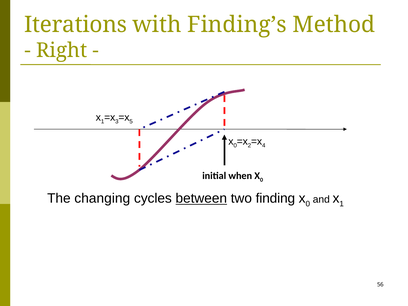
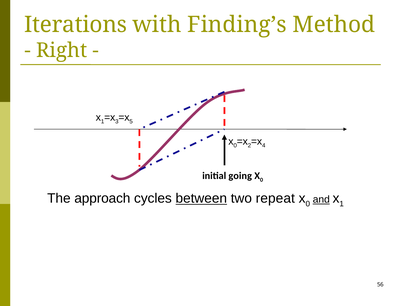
when: when -> going (240, 176)
changing: changing -> approach (102, 198)
finding: finding -> repeat (275, 198)
and underline: none -> present (321, 200)
